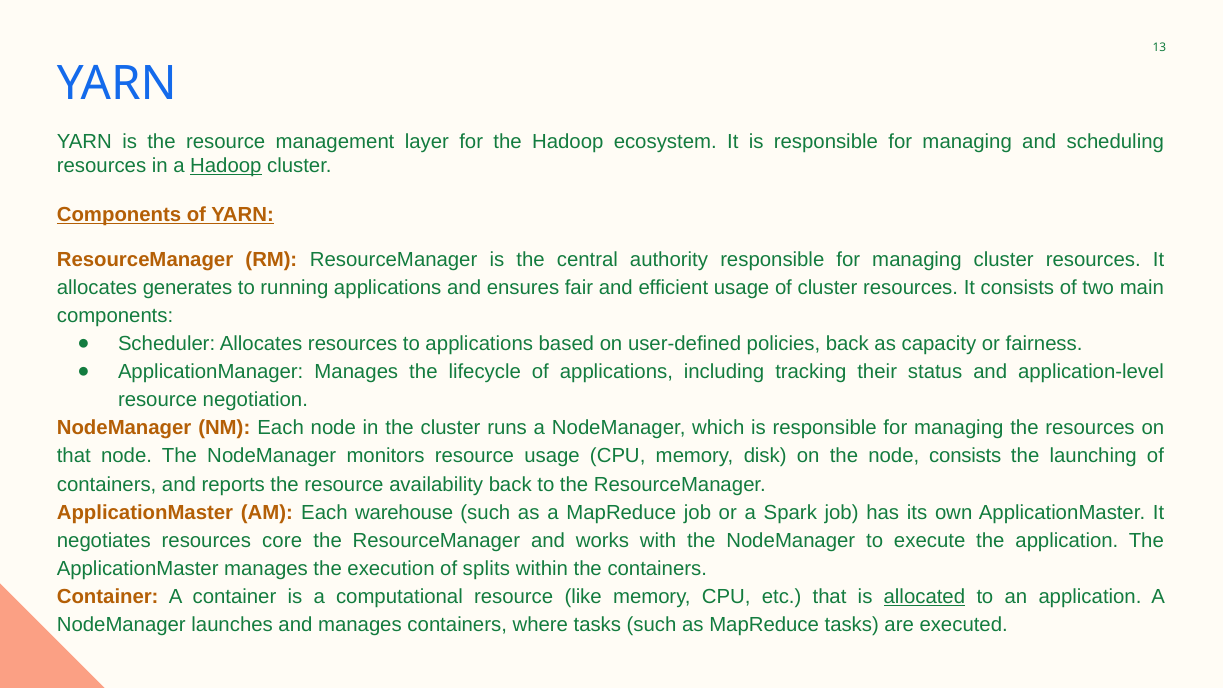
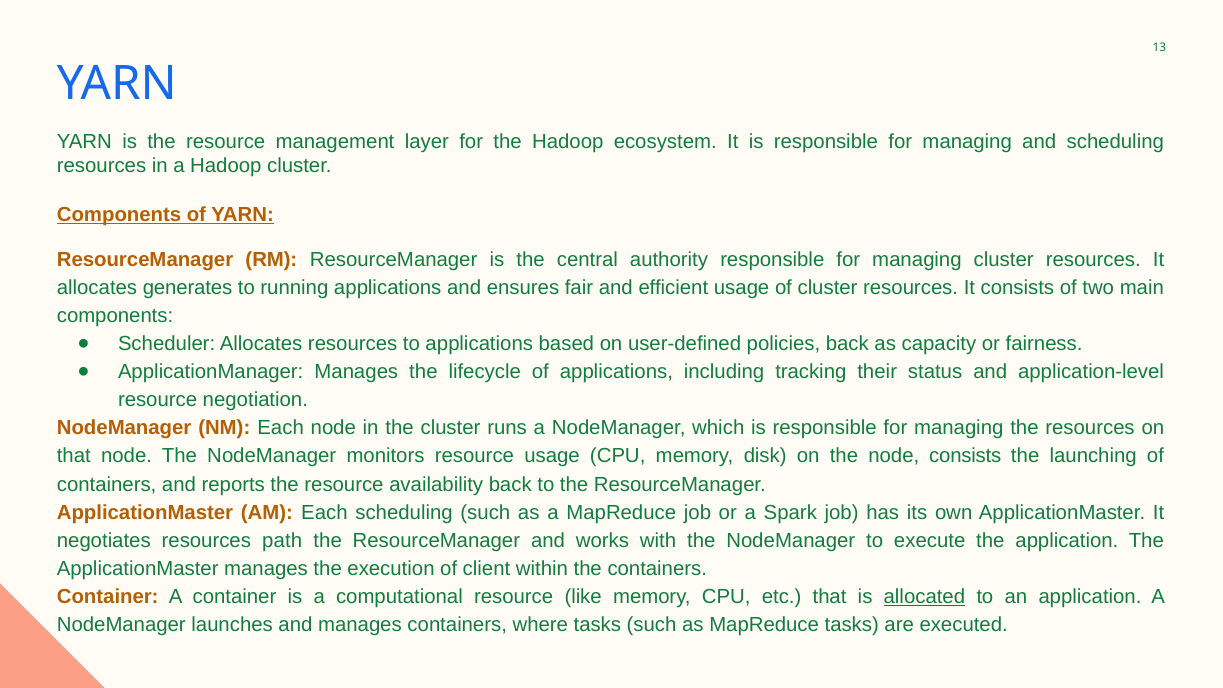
Hadoop underline: present -> none (226, 166)
Each warehouse: warehouse -> scheduling (404, 512)
core: core -> path (282, 541)
splits: splits -> client (487, 569)
